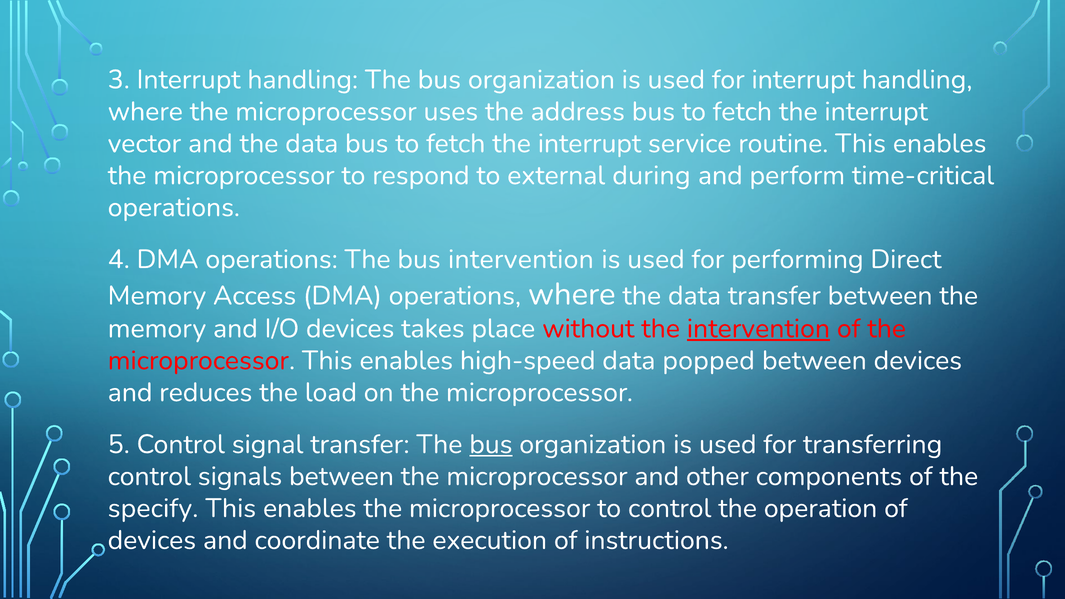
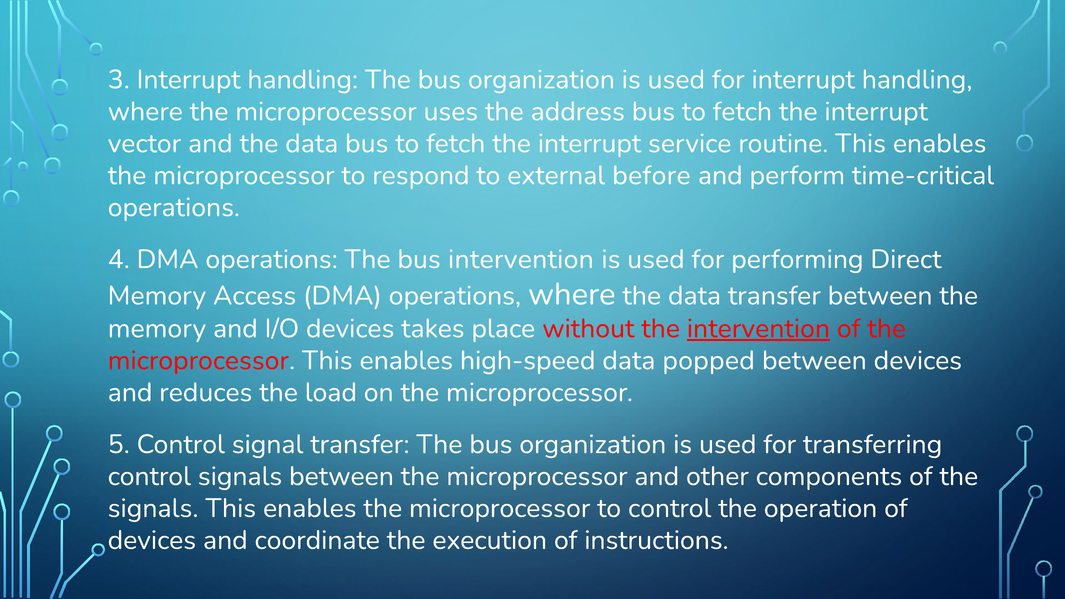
during: during -> before (651, 175)
bus underline: present -> none (491, 444)
specify: specify -> signals (153, 508)
